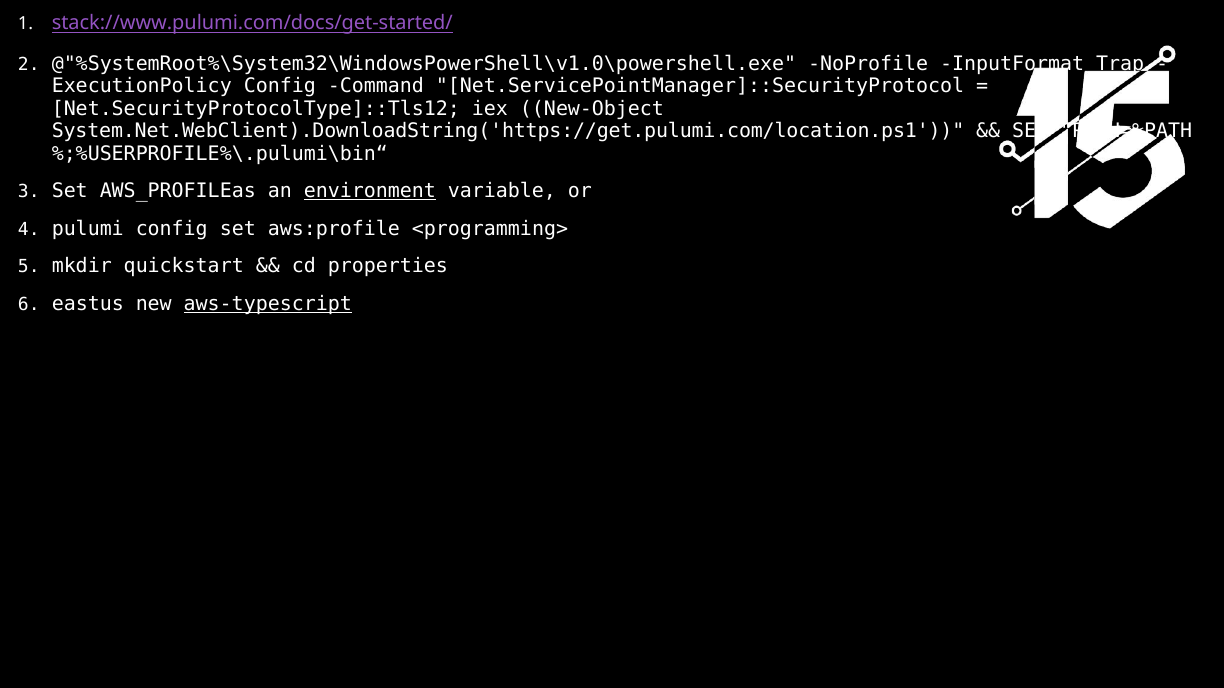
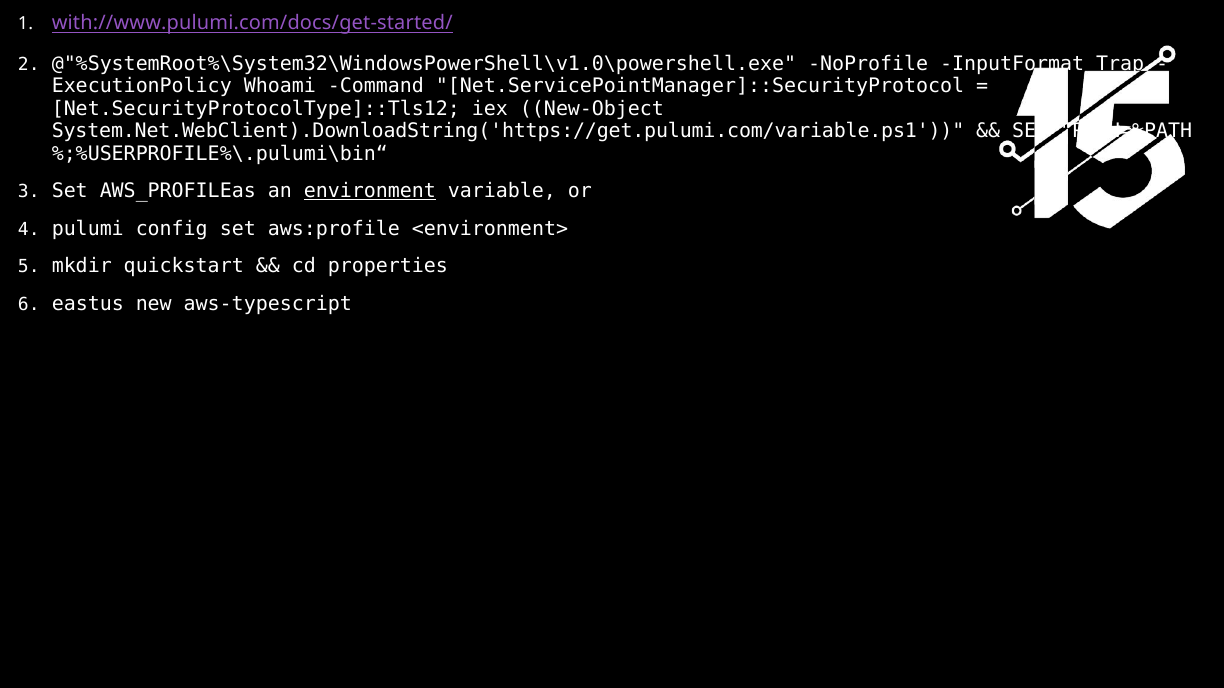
stack://www.pulumi.com/docs/get-started/: stack://www.pulumi.com/docs/get-started/ -> with://www.pulumi.com/docs/get-started/ (252, 23)
ExecutionPolicy Config: Config -> Whoami (280, 86)
System.Net.WebClient).DownloadString('https://get.pulumi.com/location.ps1: System.Net.WebClient).DownloadString('https://get.pulumi.com/location.ps1 -> System.Net.WebClient).DownloadString('https://get.pulumi.com/variable.ps1 (508, 131)
<programming>: <programming> -> <environment> (490, 229)
aws-typescript underline: present -> none (268, 304)
